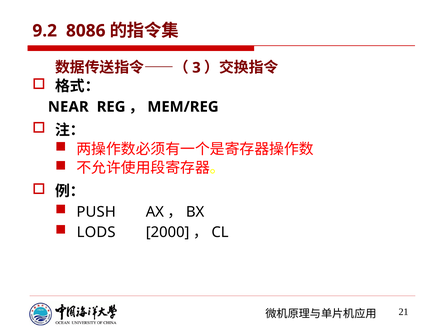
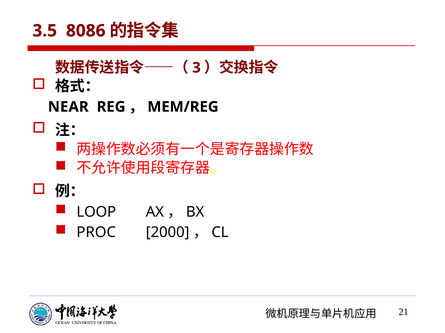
9.2: 9.2 -> 3.5 (45, 31)
PUSH: PUSH -> LOOP (96, 212)
LODS: LODS -> PROC (96, 233)
